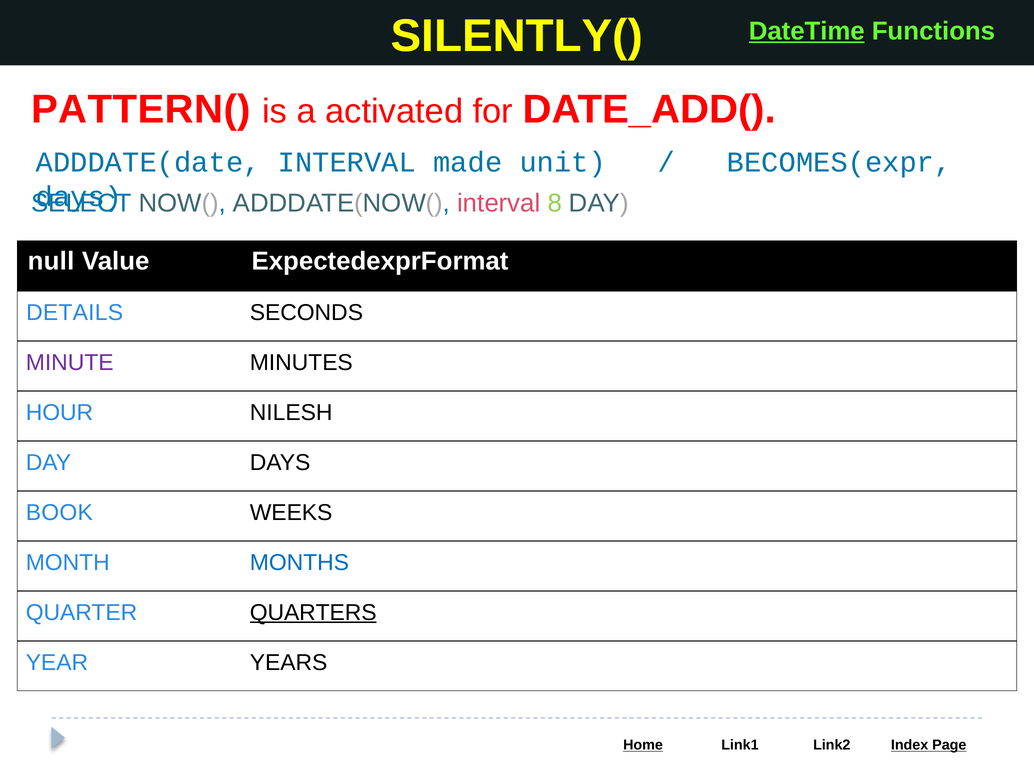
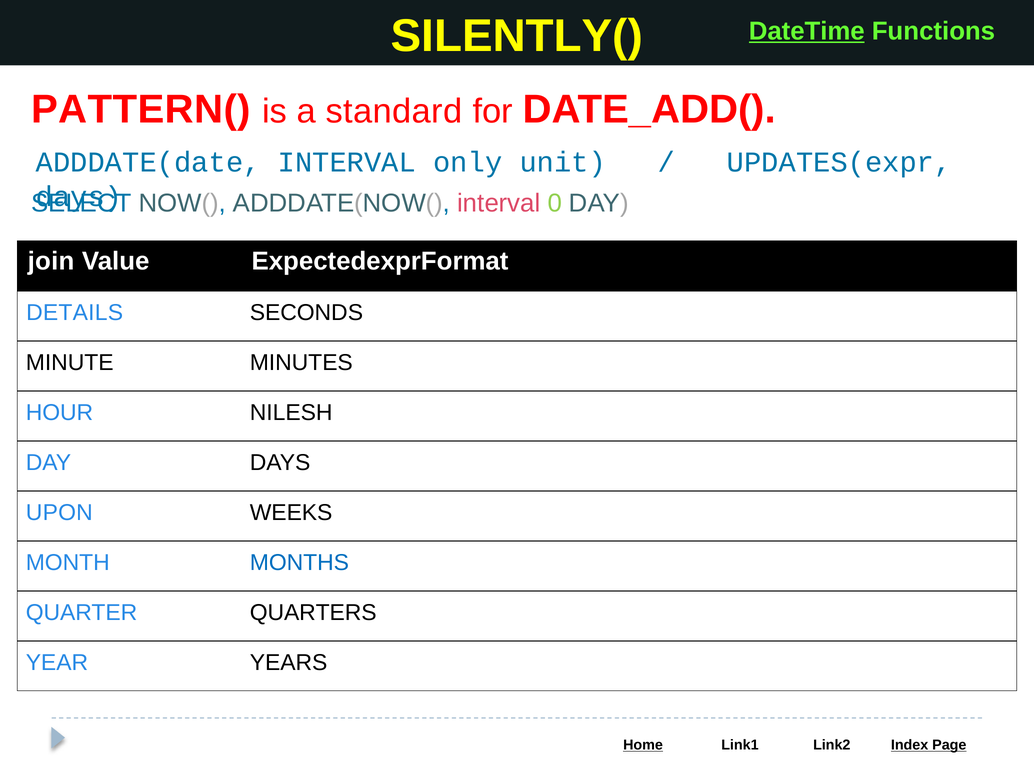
activated: activated -> standard (394, 111)
made: made -> only (468, 162)
BECOMES(expr: BECOMES(expr -> UPDATES(expr (839, 162)
8: 8 -> 0 (555, 203)
null: null -> join (51, 261)
MINUTE colour: purple -> black (70, 363)
BOOK: BOOK -> UPON (59, 513)
QUARTERS underline: present -> none (313, 613)
